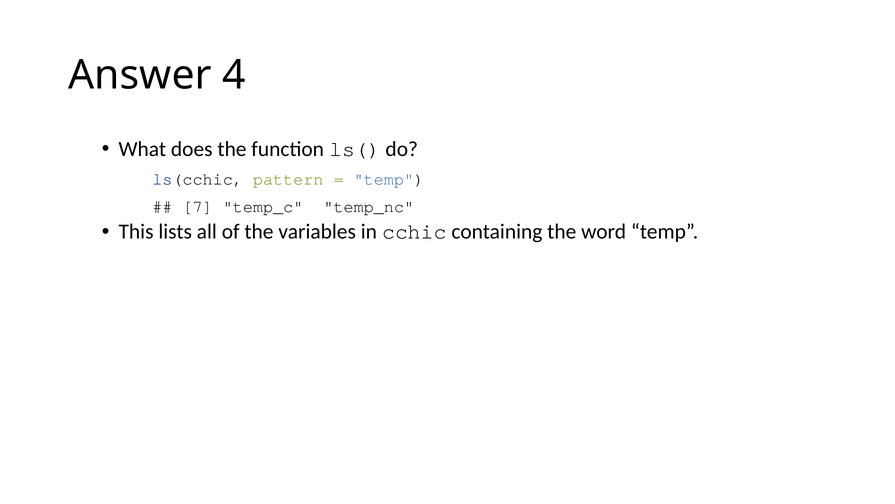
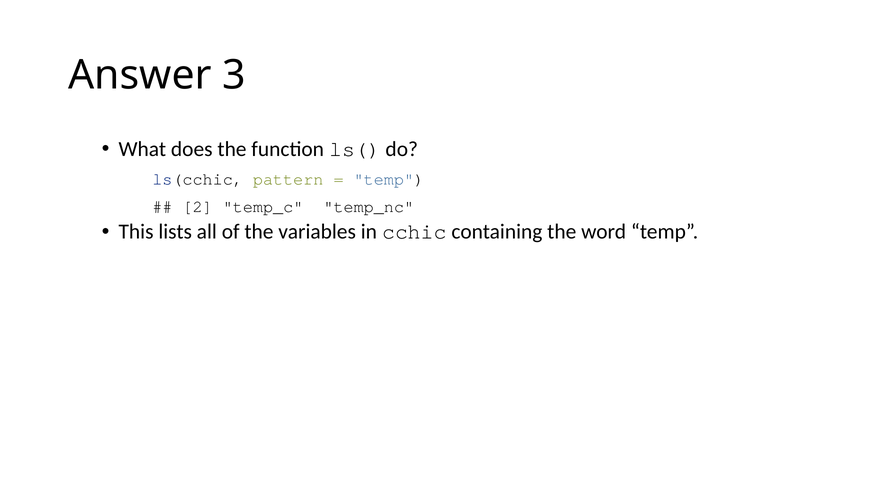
4: 4 -> 3 (234, 75)
7: 7 -> 2 (198, 206)
